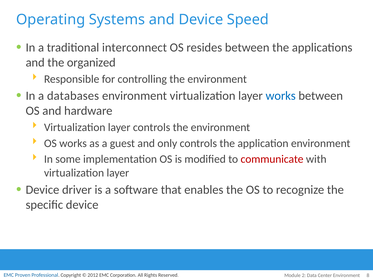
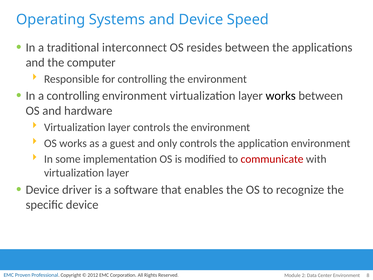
organized: organized -> computer (91, 62)
a databases: databases -> controlling (73, 96)
works colour: blue -> black (281, 96)
